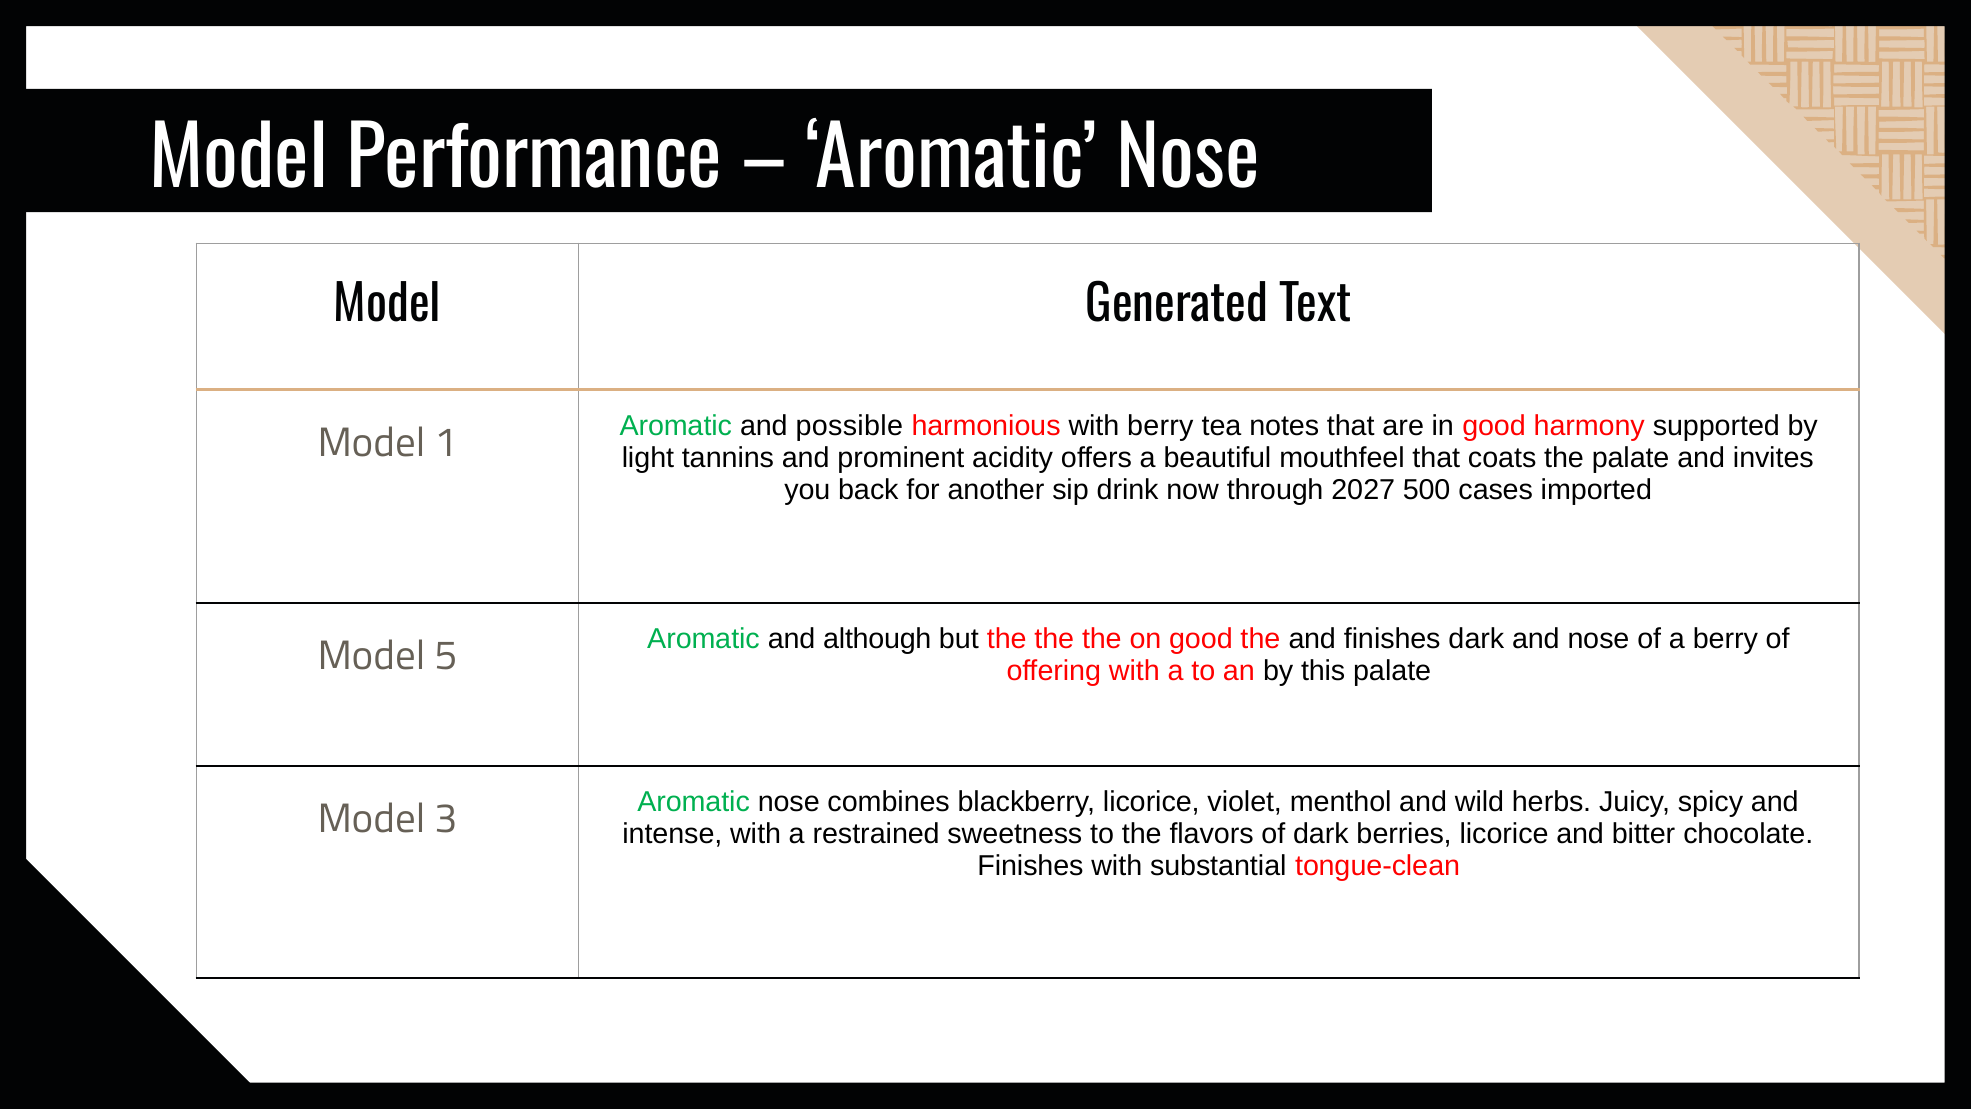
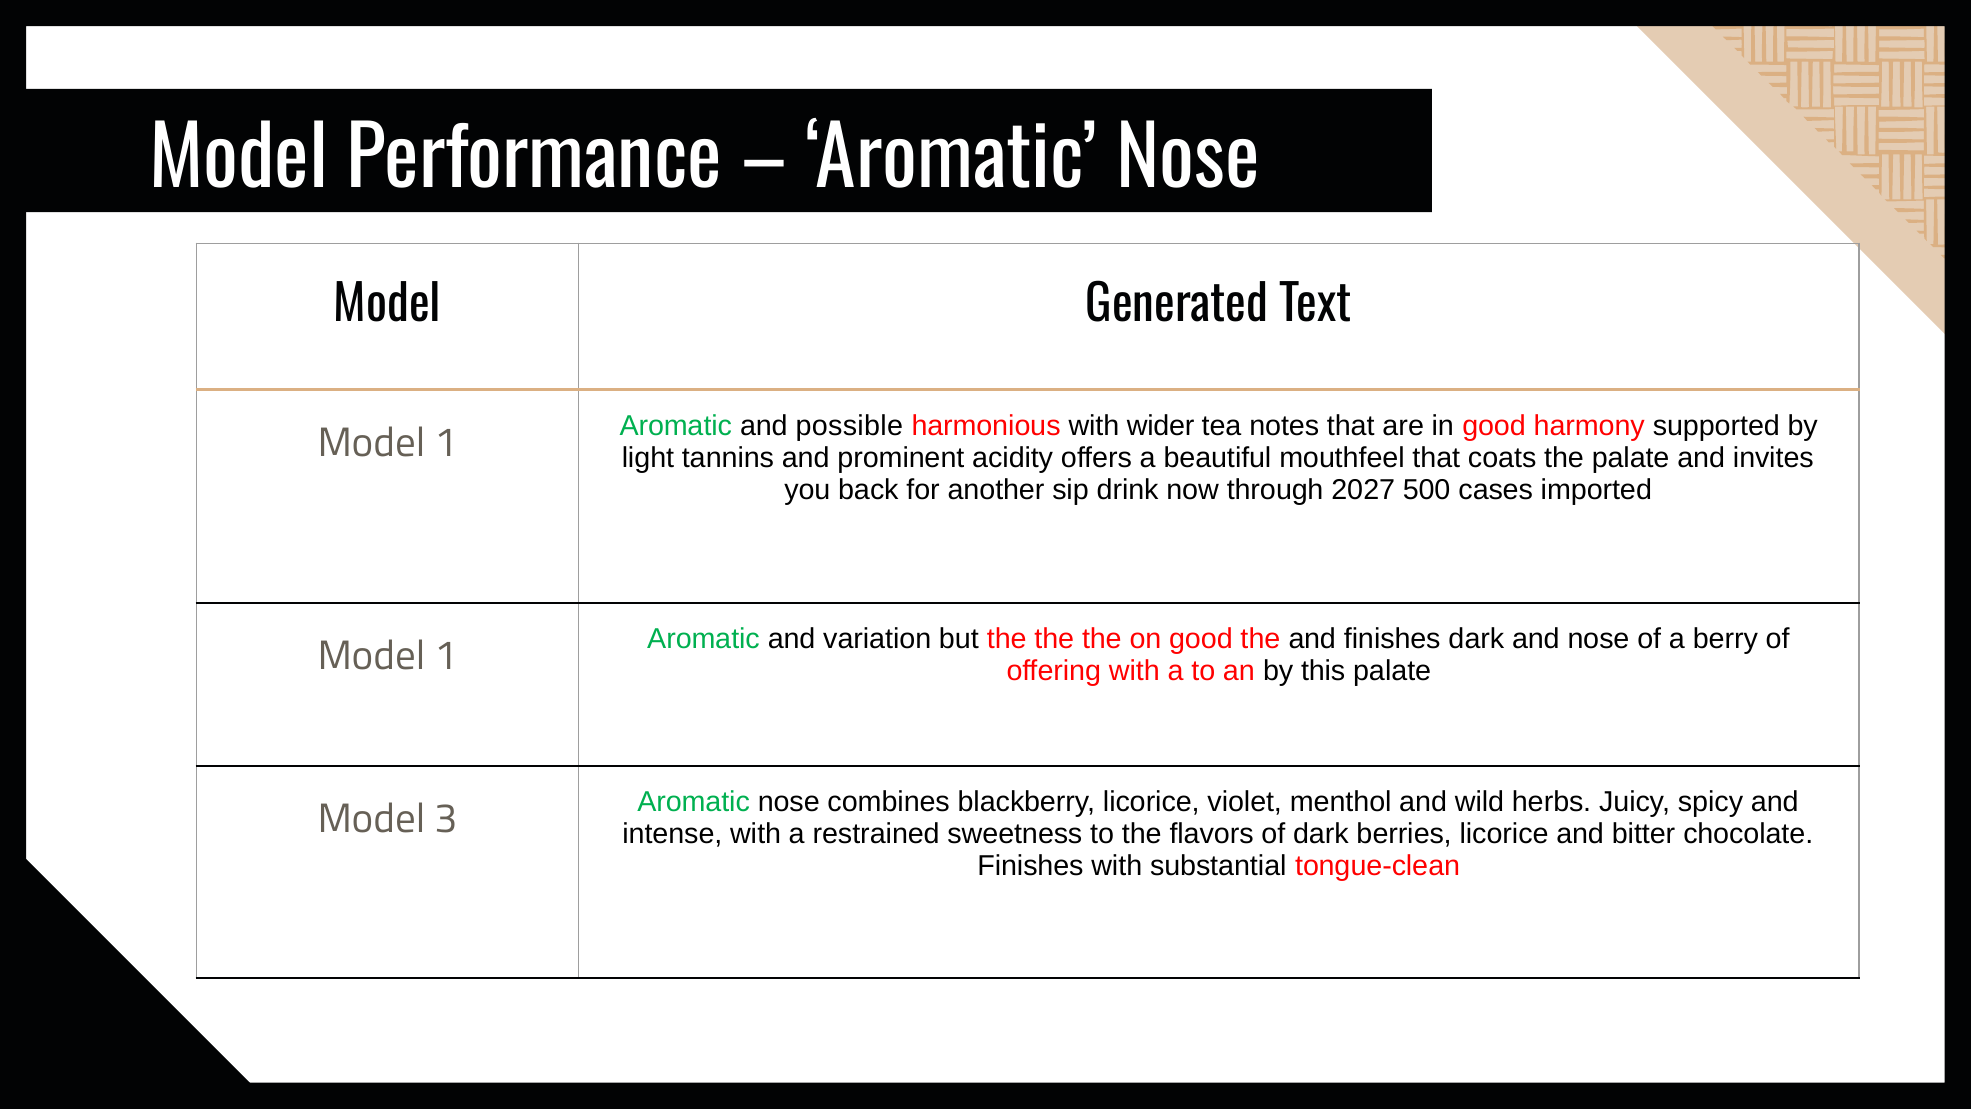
with berry: berry -> wider (1161, 426)
although: although -> variation (877, 639)
5: 5 -> 1 (446, 656)
